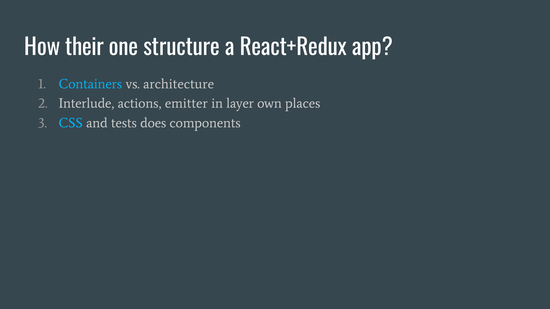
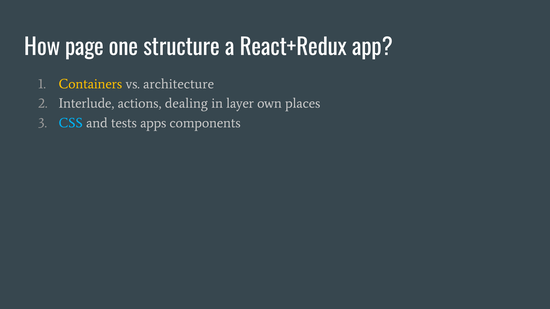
their: their -> page (85, 48)
Containers colour: light blue -> yellow (90, 84)
emitter: emitter -> dealing (186, 104)
does: does -> apps (153, 123)
